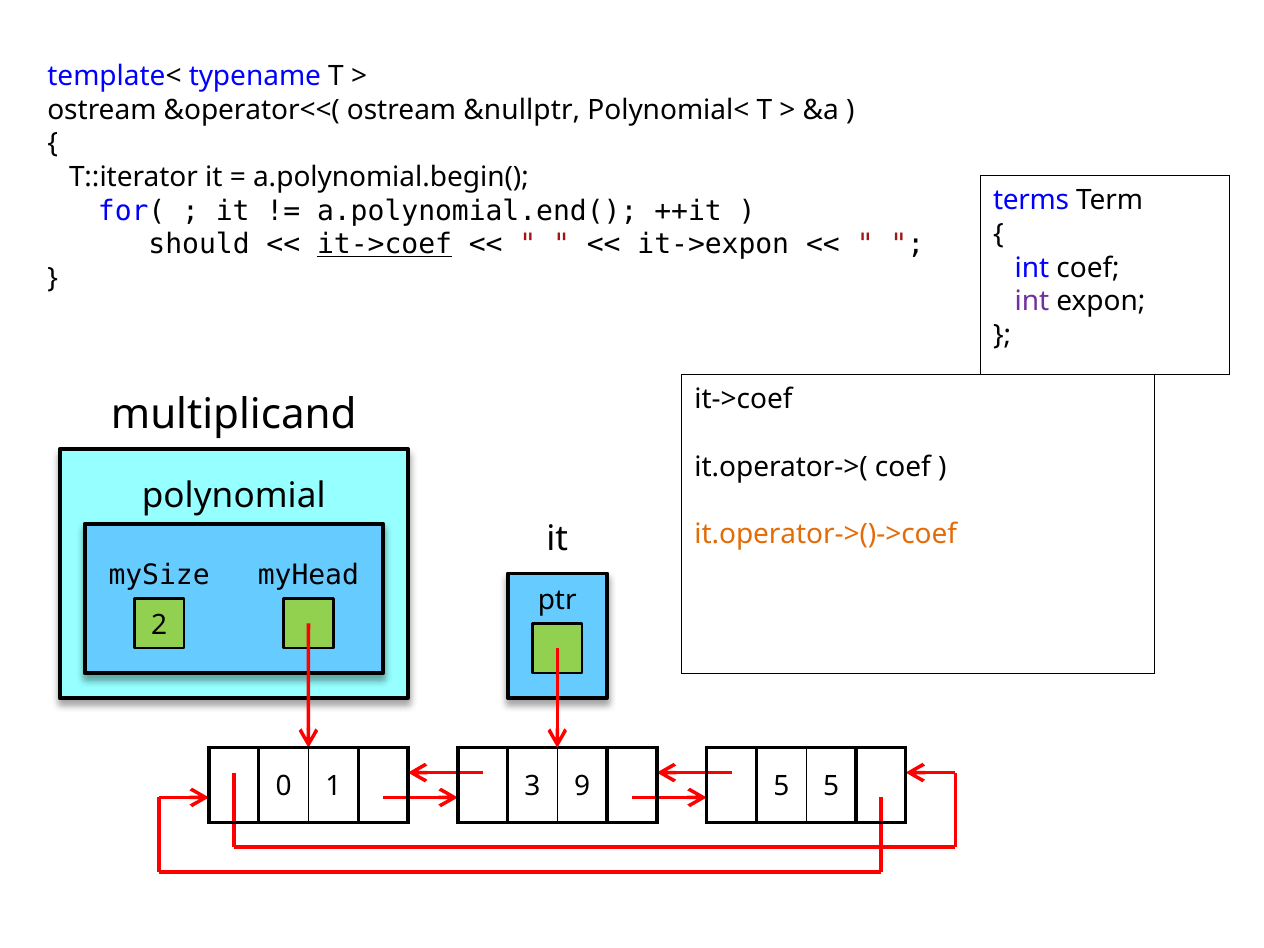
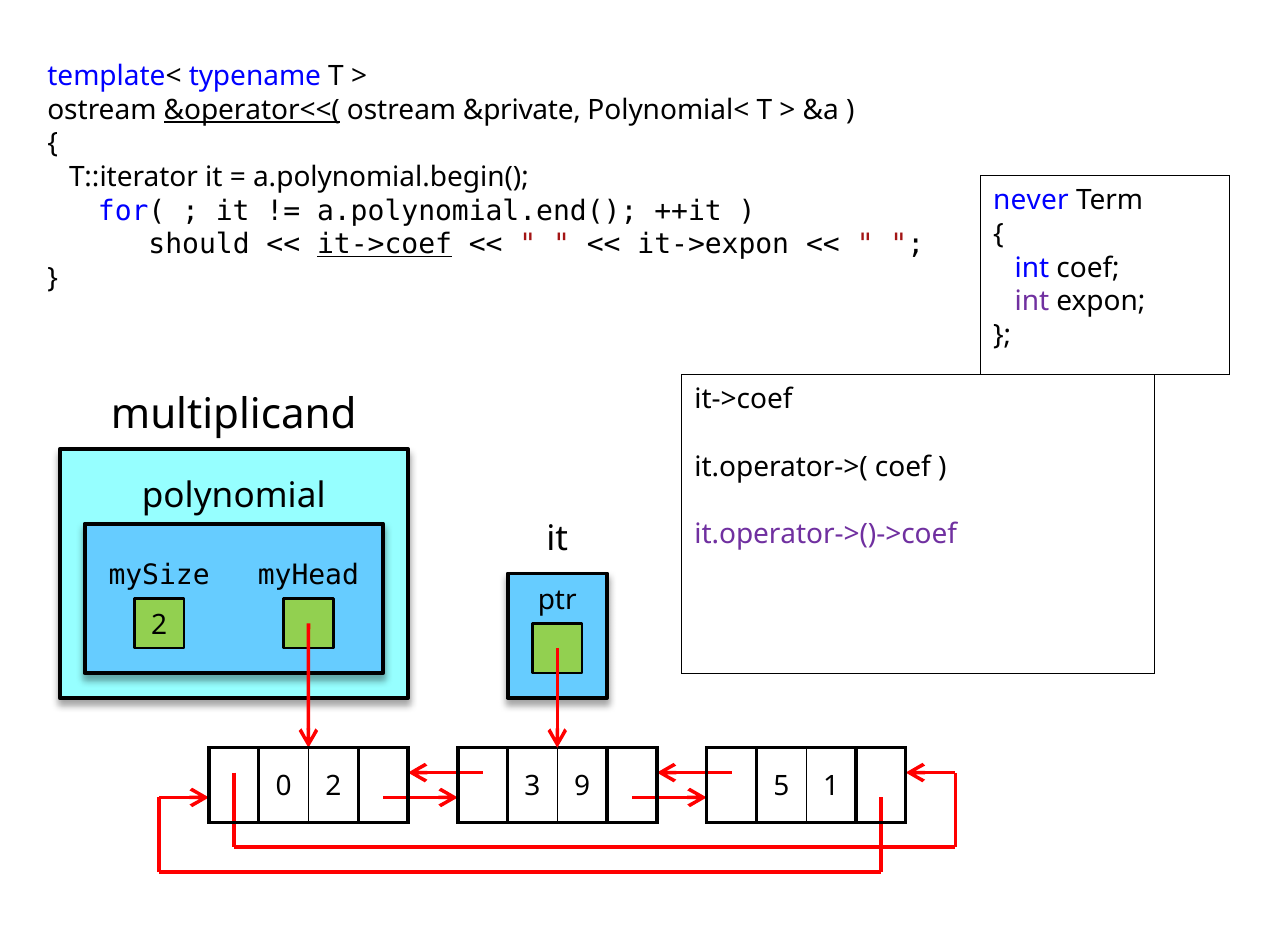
&operator<<( underline: none -> present (252, 110)
&nullptr: &nullptr -> &private (522, 110)
terms: terms -> never (1031, 200)
it.operator->()->coef colour: orange -> purple (826, 534)
0 1: 1 -> 2 (333, 787)
5 5: 5 -> 1 (831, 787)
